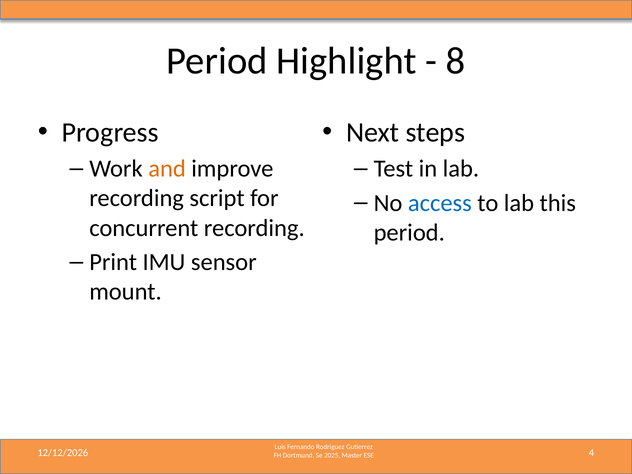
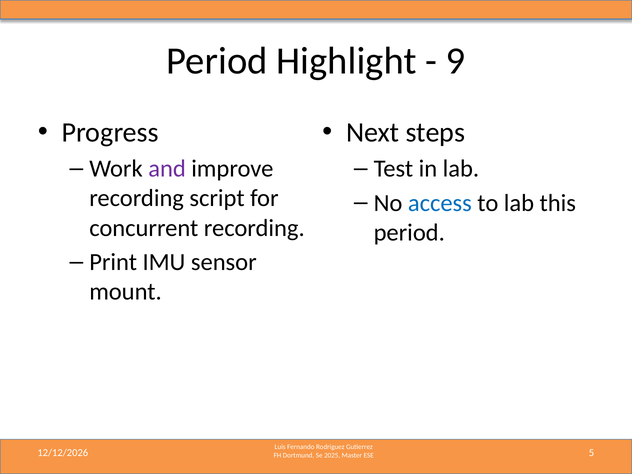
8: 8 -> 9 (455, 61)
and colour: orange -> purple (167, 169)
4: 4 -> 5 (591, 453)
